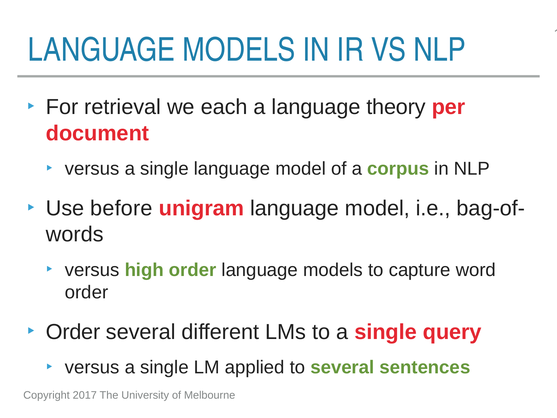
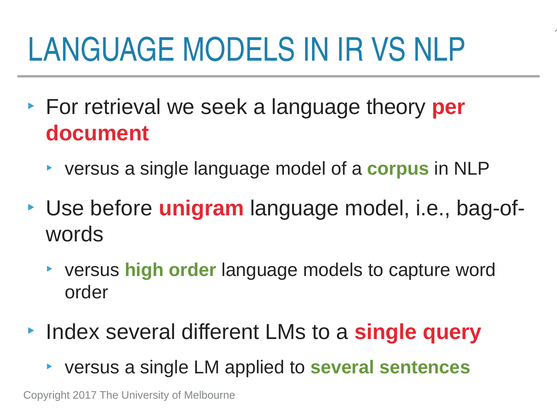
each: each -> seek (224, 107)
Order: Order -> Index (73, 332)
